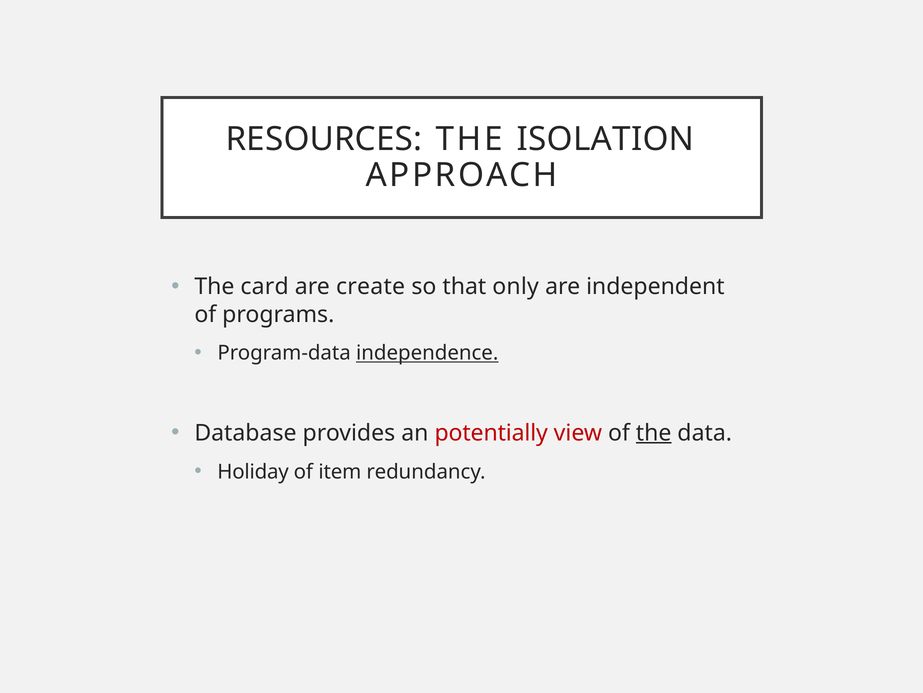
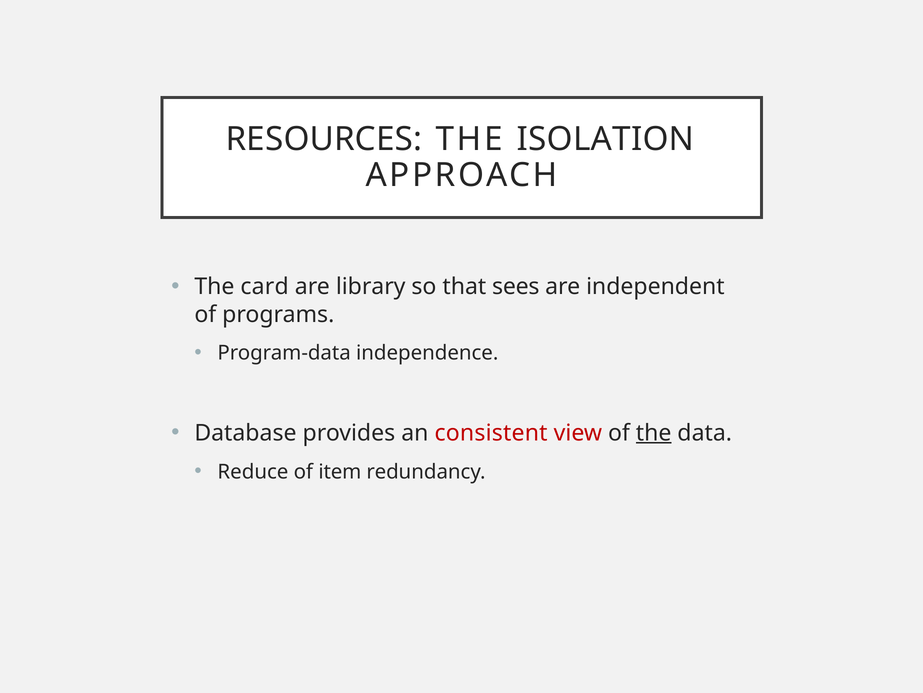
create: create -> library (371, 286)
only: only -> sees (516, 286)
independence underline: present -> none (427, 353)
potentially: potentially -> consistent (491, 433)
Holiday: Holiday -> Reduce (253, 471)
